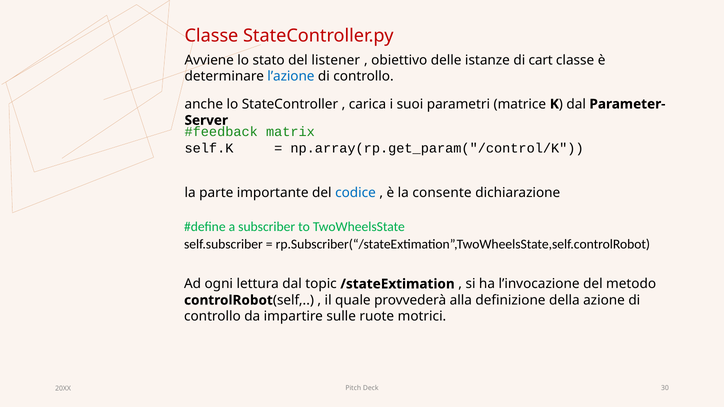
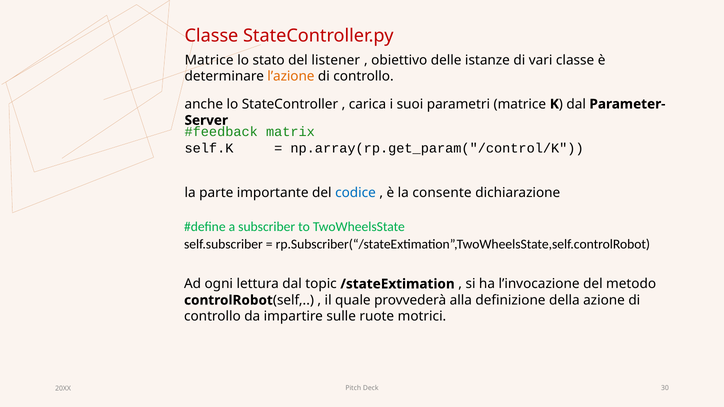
Avviene: Avviene -> Matrice (209, 60)
cart: cart -> vari (541, 60)
l’azione colour: blue -> orange (291, 77)
